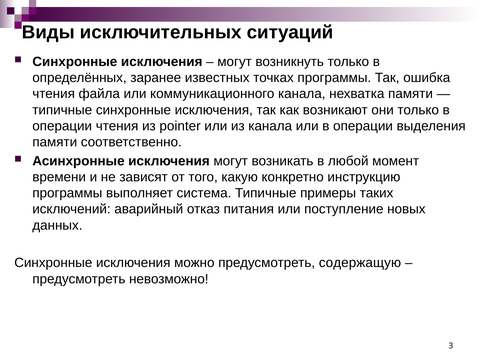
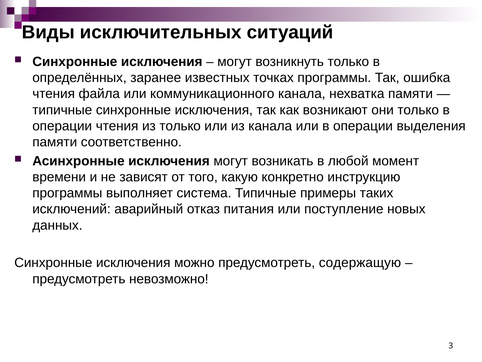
из pointer: pointer -> только (180, 126)
